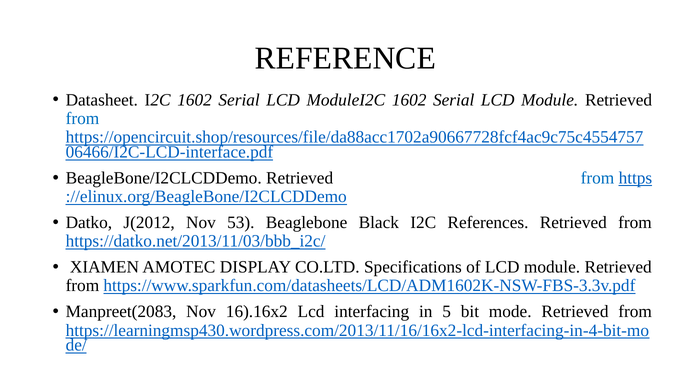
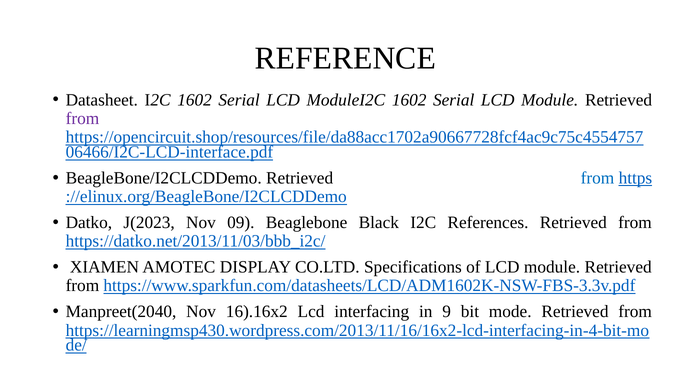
from colour: blue -> purple (82, 118)
J(2012: J(2012 -> J(2023 (149, 222)
53: 53 -> 09 (241, 222)
Manpreet(2083: Manpreet(2083 -> Manpreet(2040 (121, 311)
5: 5 -> 9 (447, 311)
